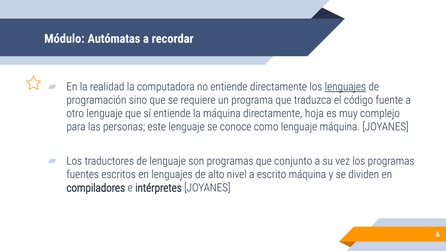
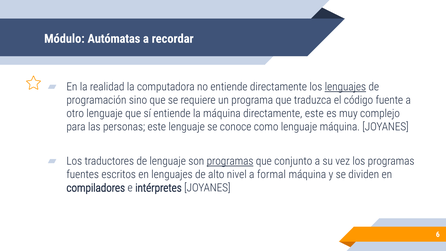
directamente hoja: hoja -> este (314, 113)
programas underline: none -> present (230, 161)
escrito: escrito -> formal (271, 174)
